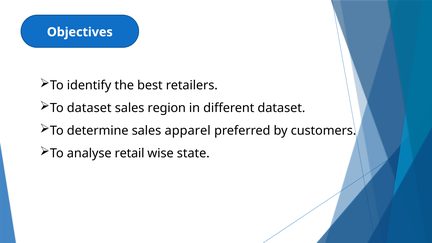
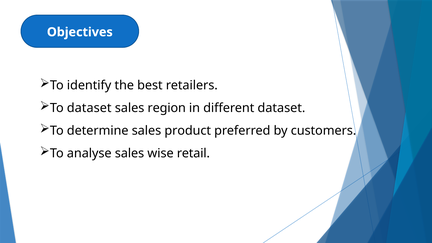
apparel: apparel -> product (188, 131)
analyse retail: retail -> sales (130, 153)
state: state -> retail (193, 153)
